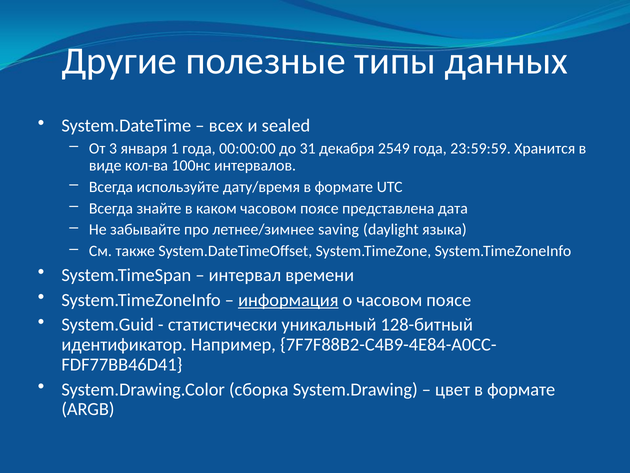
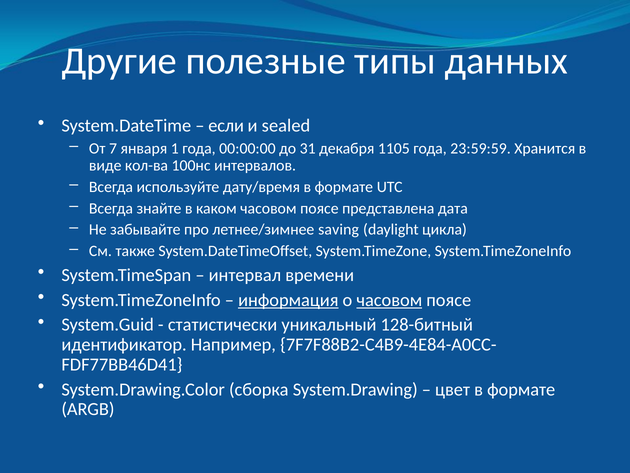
всех: всех -> если (226, 126)
3: 3 -> 7 (113, 148)
2549: 2549 -> 1105 (394, 148)
языка: языка -> цикла (445, 230)
часовом underline: none -> present (389, 300)
